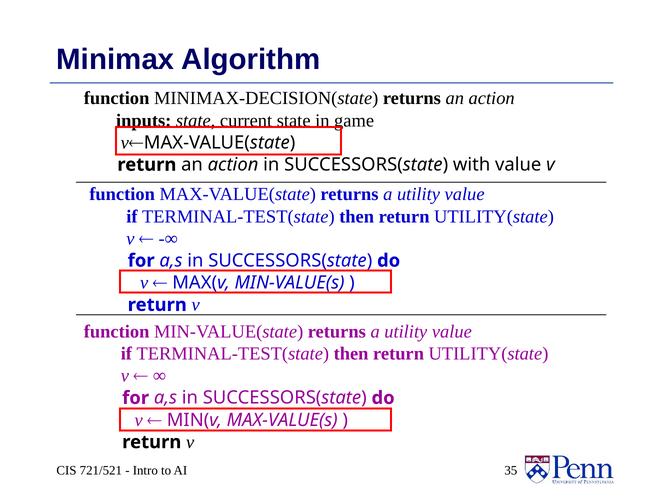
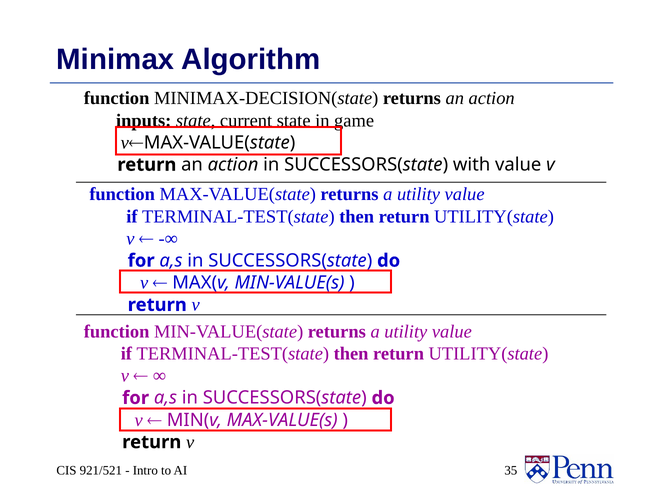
721/521: 721/521 -> 921/521 (101, 471)
